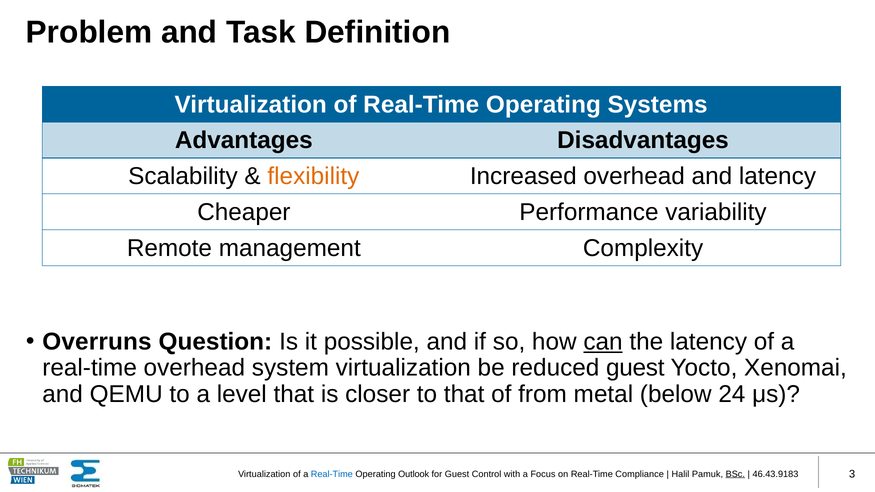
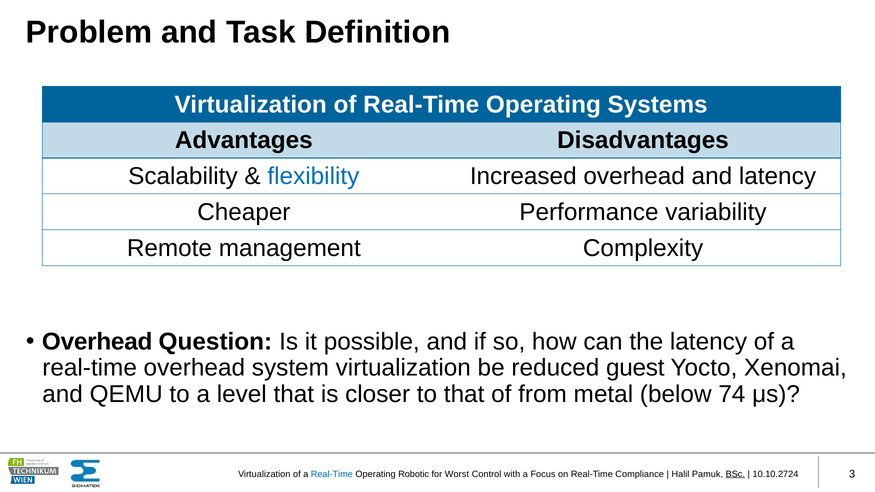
flexibility colour: orange -> blue (313, 176)
Overruns: Overruns -> Overhead (97, 342)
can underline: present -> none (603, 342)
24: 24 -> 74 (732, 394)
Outlook: Outlook -> Robotic (414, 474)
for Guest: Guest -> Worst (457, 474)
46.43.9183: 46.43.9183 -> 10.10.2724 (775, 474)
